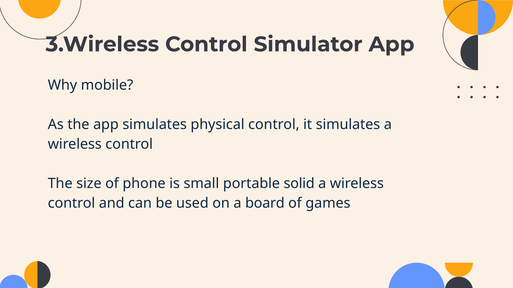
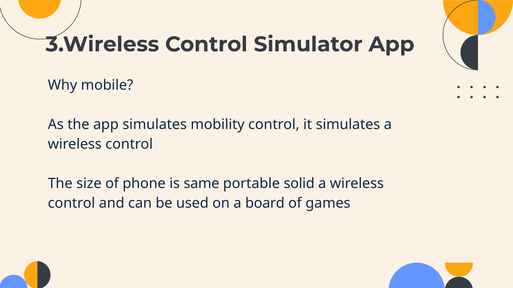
physical: physical -> mobility (218, 125)
small: small -> same (201, 184)
